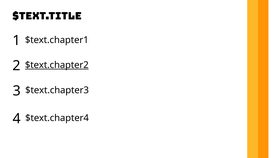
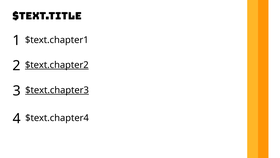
$text.chapter3 underline: none -> present (57, 90)
